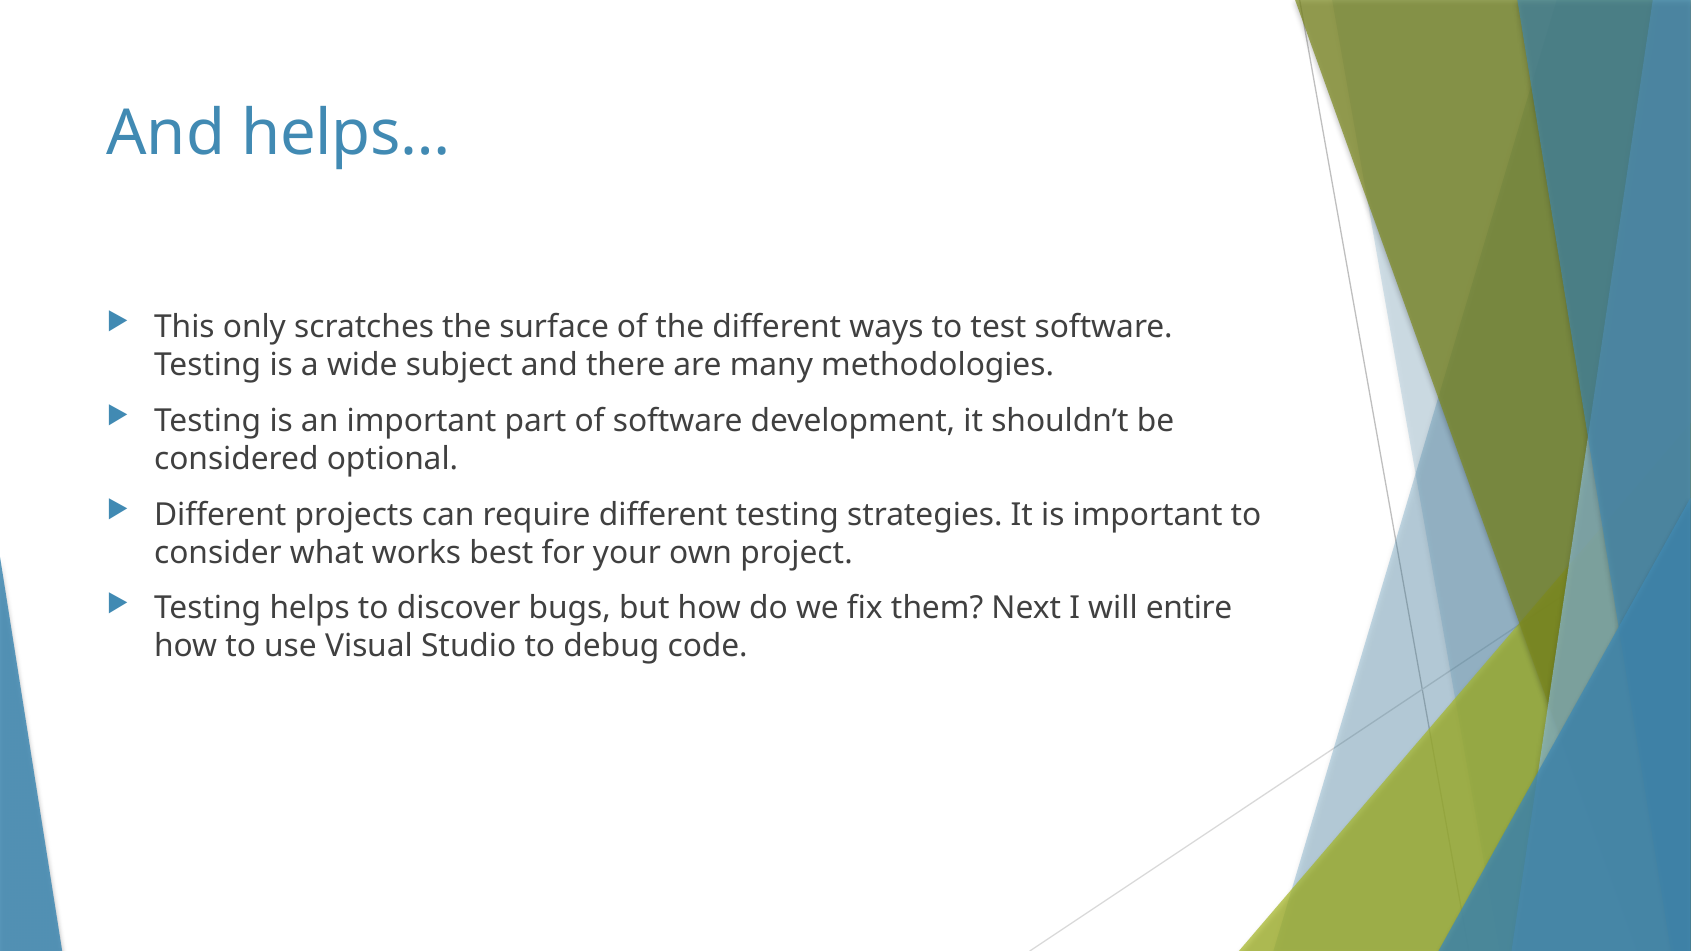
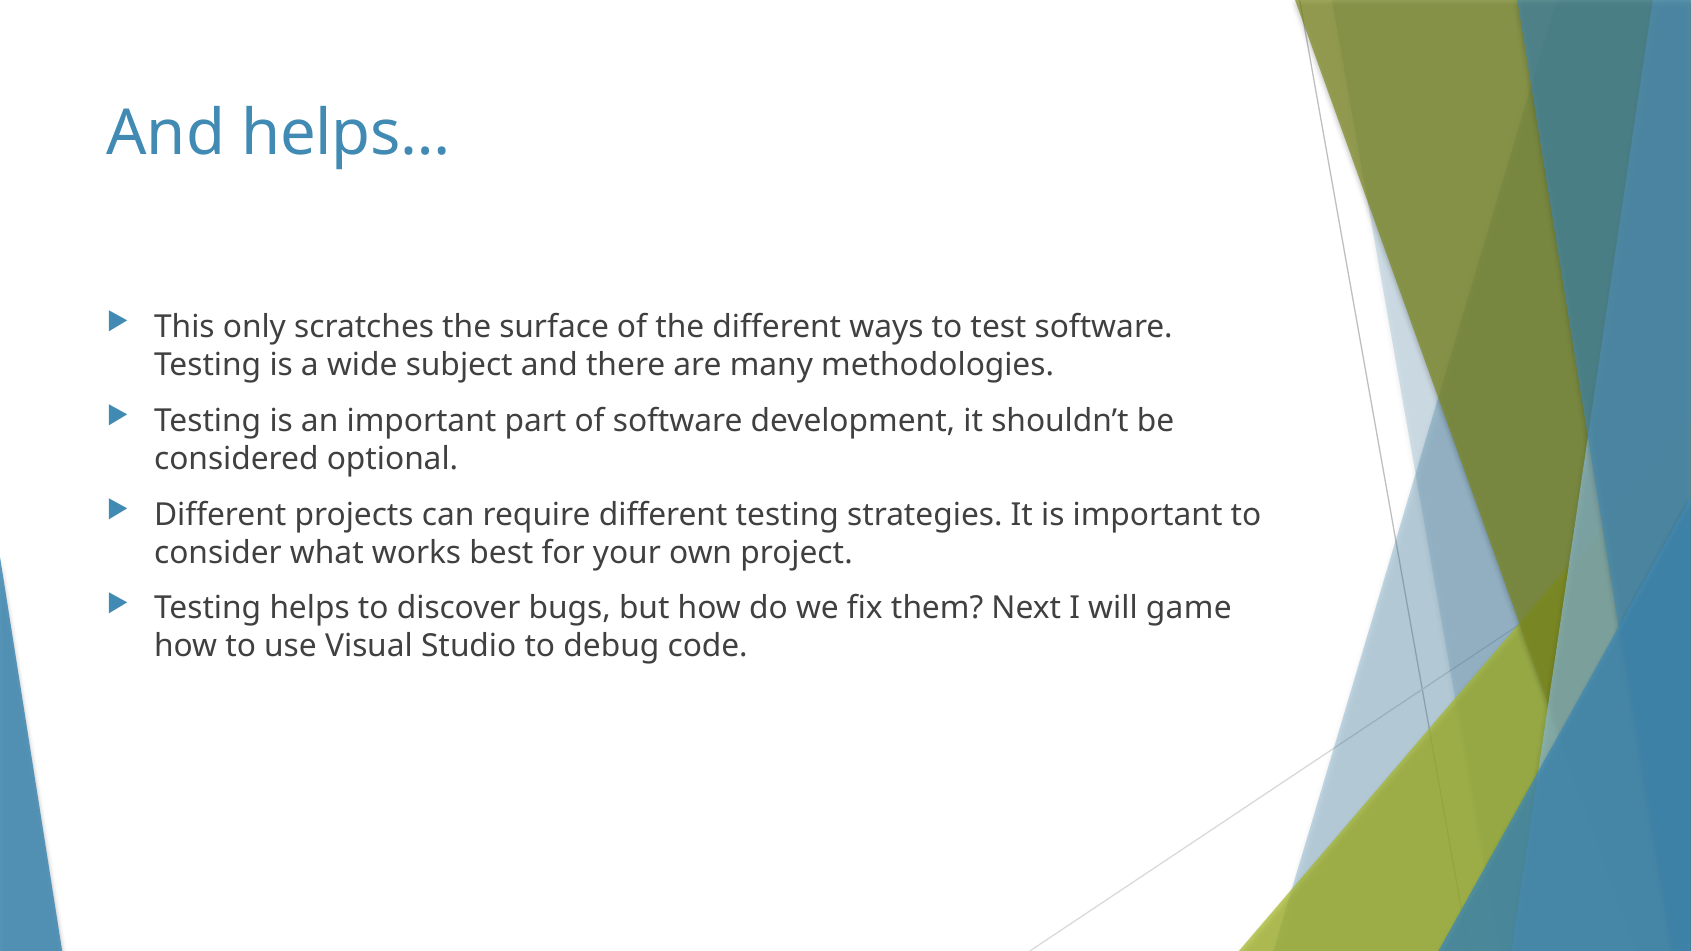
entire: entire -> game (1189, 608)
